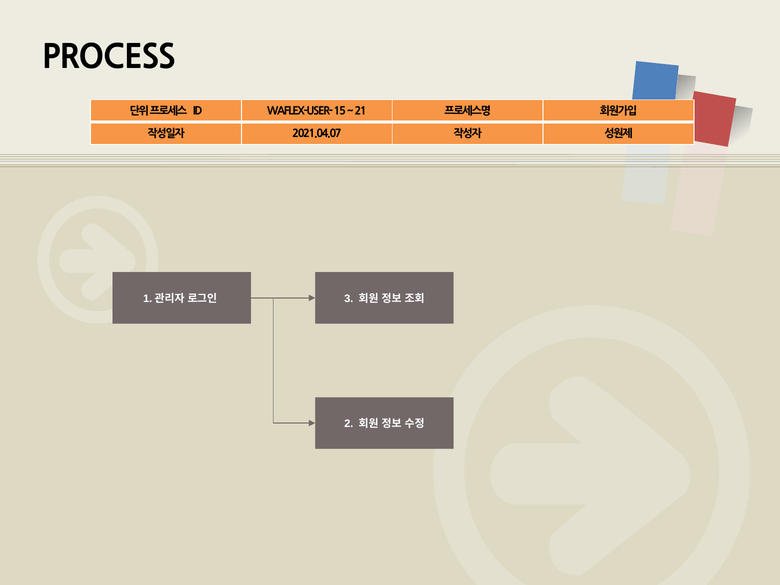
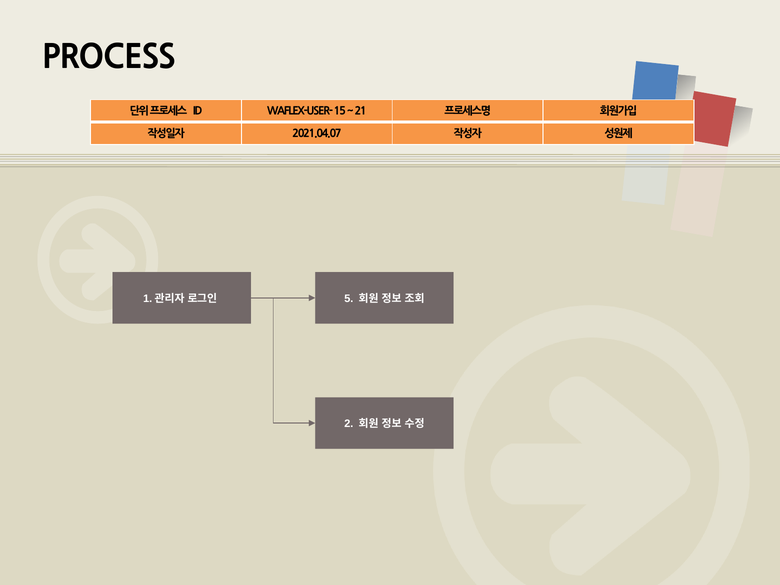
3: 3 -> 5 (349, 299)
